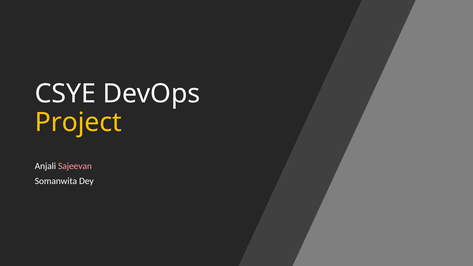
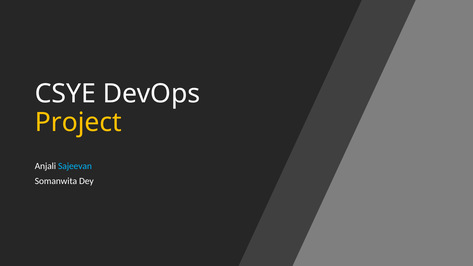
Sajeevan colour: pink -> light blue (75, 166)
